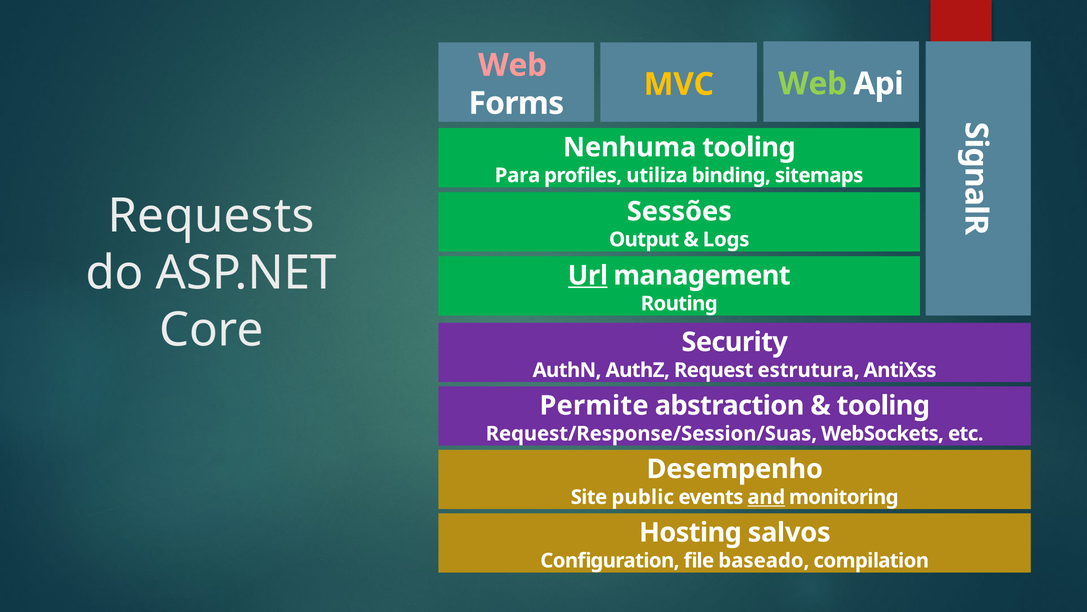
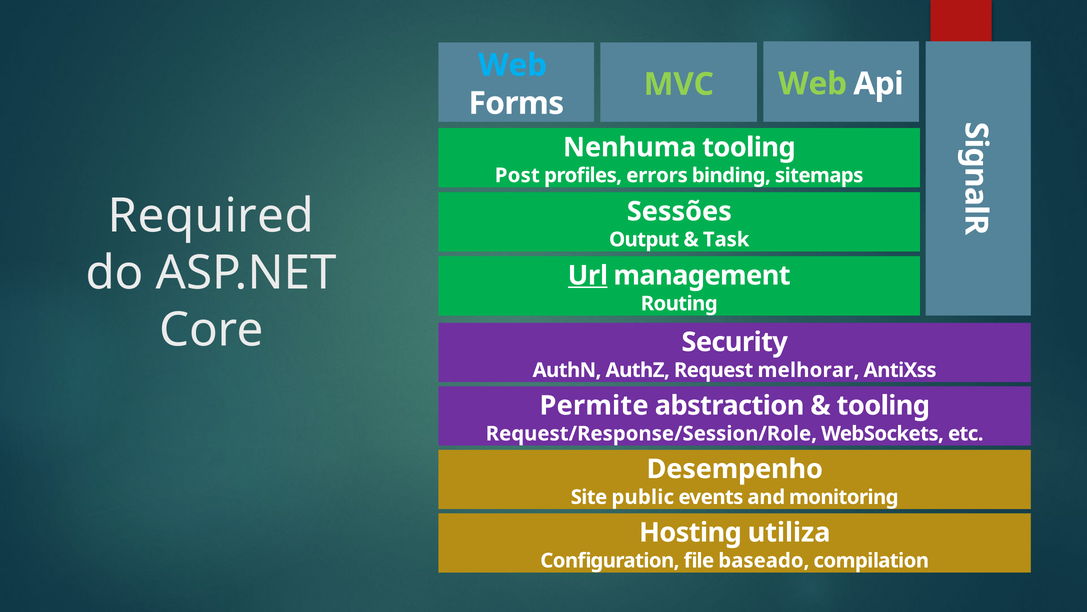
Web colour: pink -> light blue (513, 65)
MVC colour: yellow -> light green (679, 84)
Para: Para -> Post (517, 175)
utiliza: utiliza -> errors (657, 175)
Requests: Requests -> Required (211, 216)
Logs: Logs -> Task (726, 239)
estrutura: estrutura -> melhorar (808, 370)
Request/Response/Session/Suas: Request/Response/Session/Suas -> Request/Response/Session/Role (651, 433)
and underline: present -> none (766, 497)
salvos: salvos -> utiliza (789, 532)
